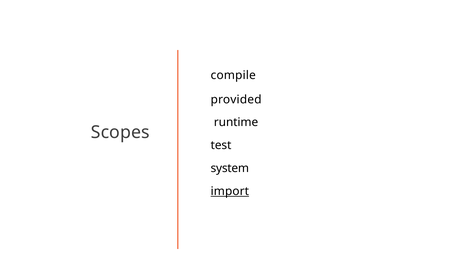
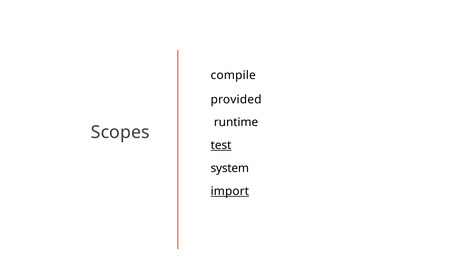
test underline: none -> present (221, 145)
